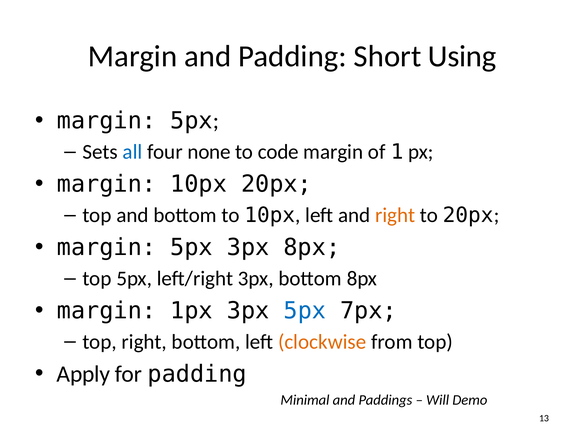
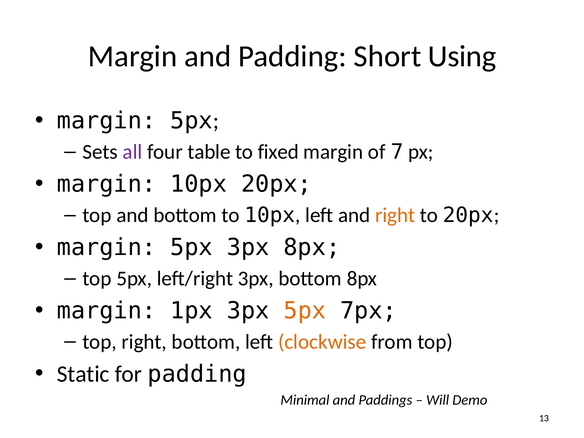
all colour: blue -> purple (133, 152)
none: none -> table (209, 152)
code: code -> fixed (278, 152)
1: 1 -> 7 (397, 152)
5px colour: blue -> orange (305, 311)
Apply: Apply -> Static (83, 374)
